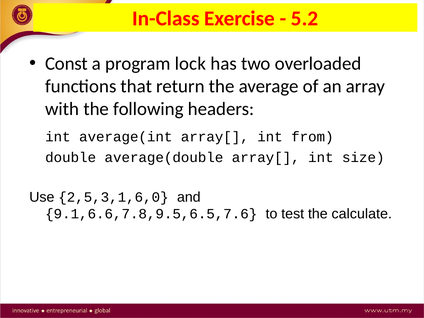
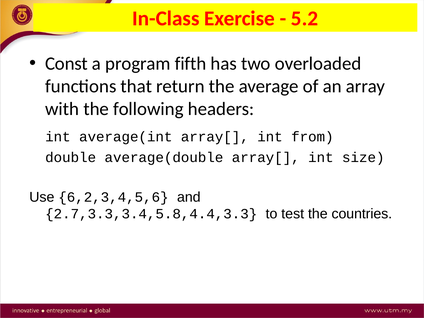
lock: lock -> fifth (191, 64)
2,5,3,1,6,0: 2,5,3,1,6,0 -> 6,2,3,4,5,6 (113, 197)
9.1,6.6,7.8,9.5,6.5,7.6: 9.1,6.6,7.8,9.5,6.5,7.6 -> 2.7,3.3,3.4,5.8,4.4,3.3 (151, 214)
calculate: calculate -> countries (362, 214)
